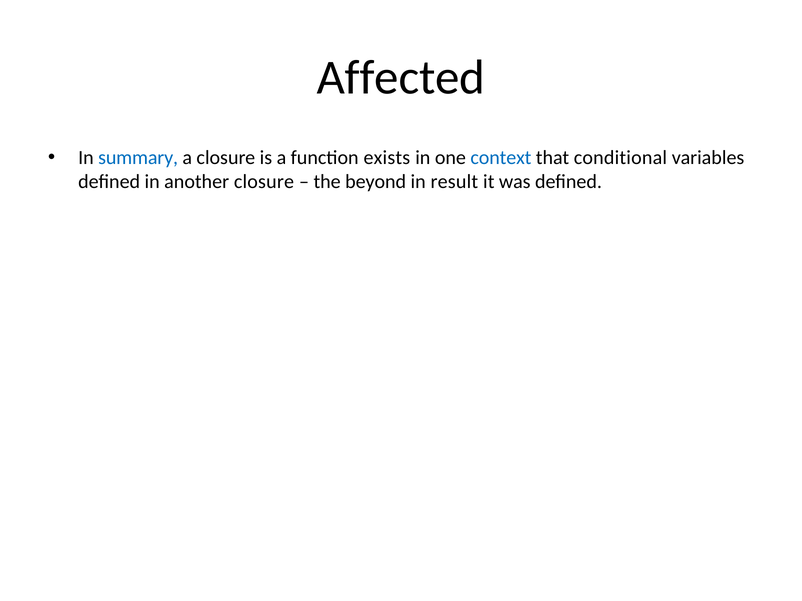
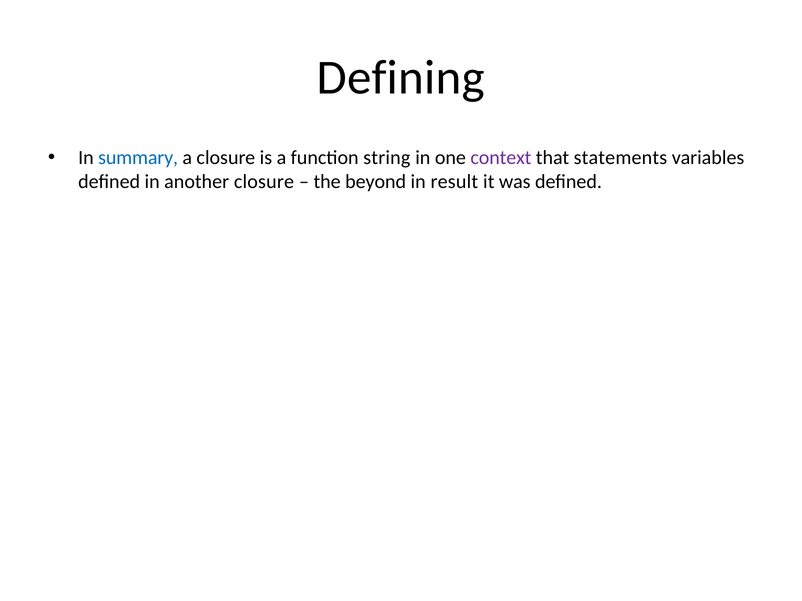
Affected: Affected -> Defining (401, 78)
exists: exists -> string (387, 158)
context colour: blue -> purple (501, 158)
conditional: conditional -> statements (620, 158)
